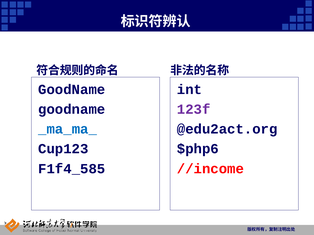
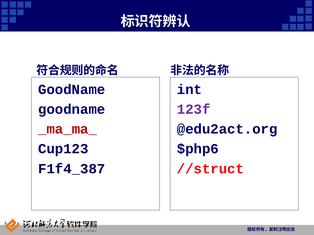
_ma_ma_ colour: blue -> red (68, 129)
F1f4_585: F1f4_585 -> F1f4_387 (72, 169)
//income: //income -> //struct (210, 169)
